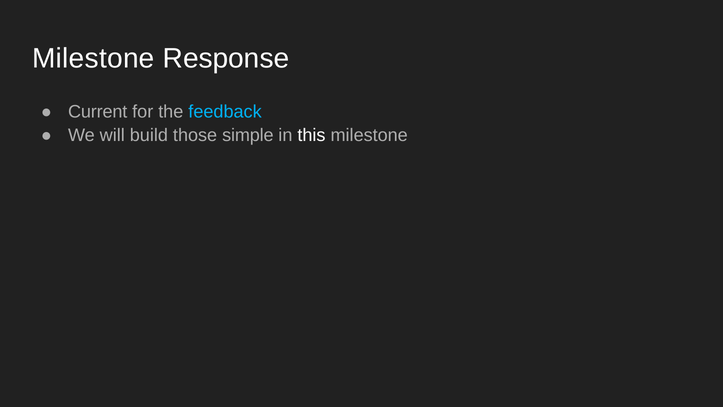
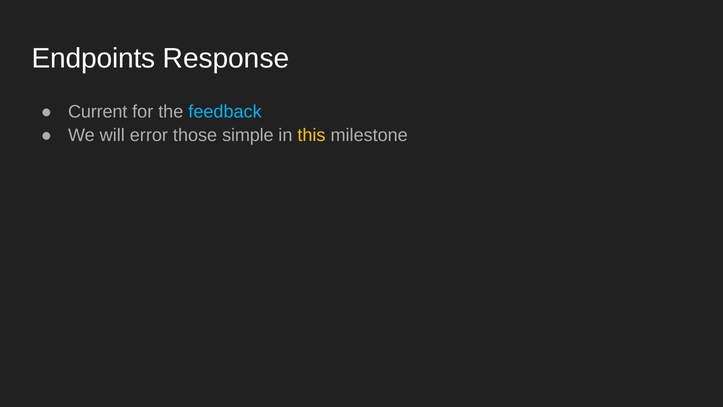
Milestone: Milestone -> Endpoints (94, 59)
build: build -> error (149, 135)
this colour: white -> yellow (311, 135)
